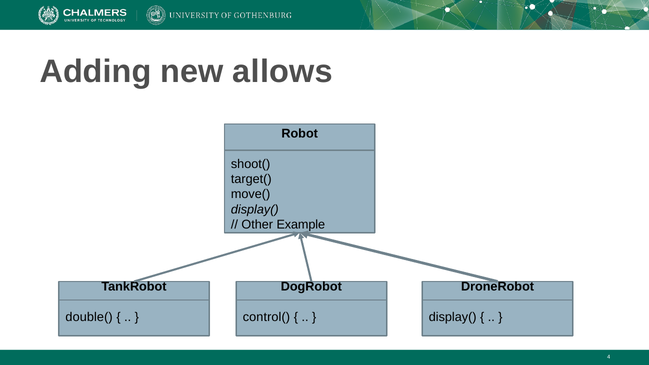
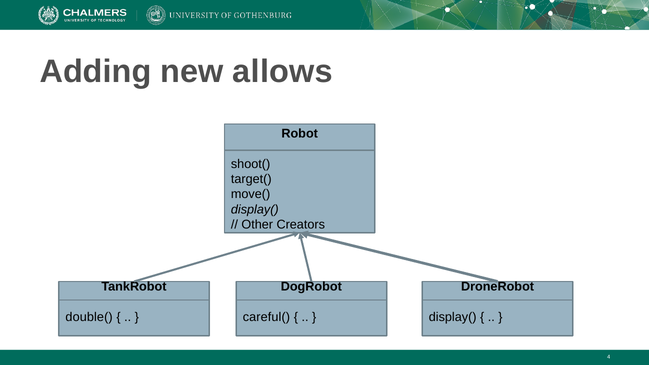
Example: Example -> Creators (301, 225)
control(: control( -> careful( (266, 317)
